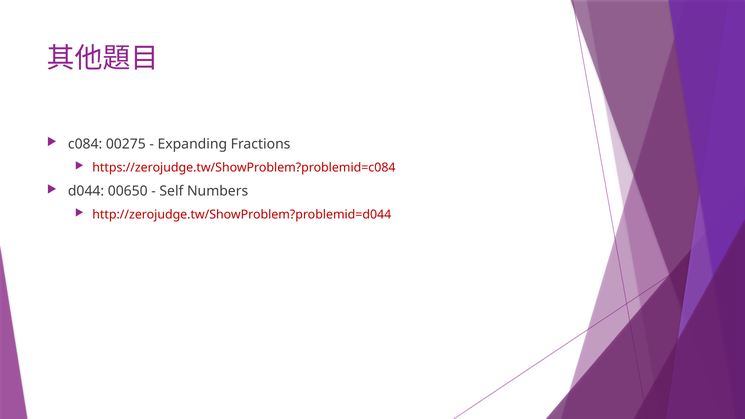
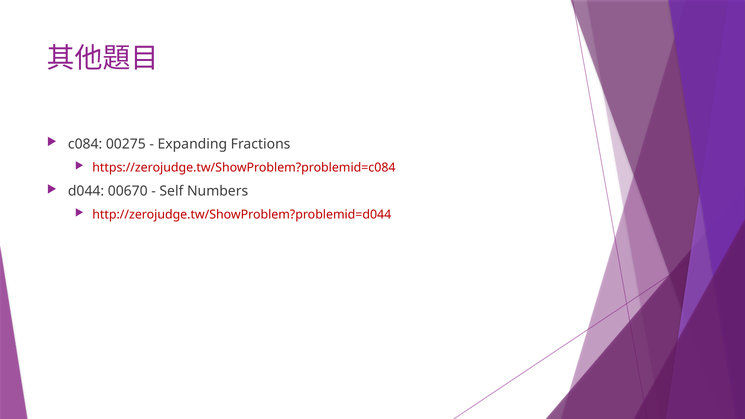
00650: 00650 -> 00670 (128, 191)
